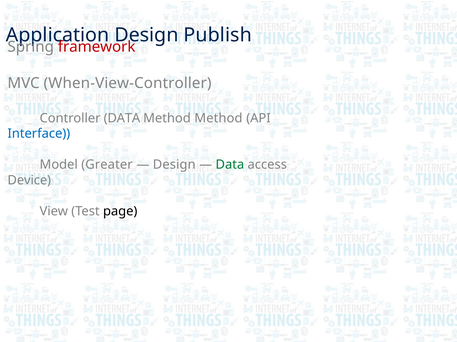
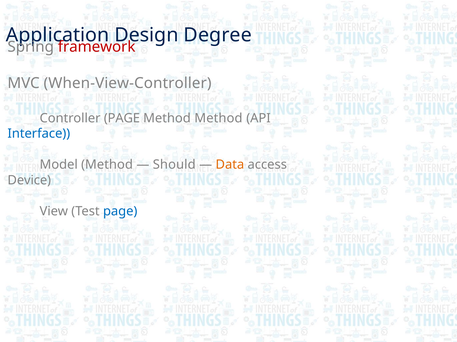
Publish: Publish -> Degree (218, 35)
Controller DATA: DATA -> PAGE (122, 118)
Model Greater: Greater -> Method (107, 165)
Design: Design -> Should (174, 165)
Data colour: green -> orange (230, 165)
page colour: black -> blue (120, 212)
